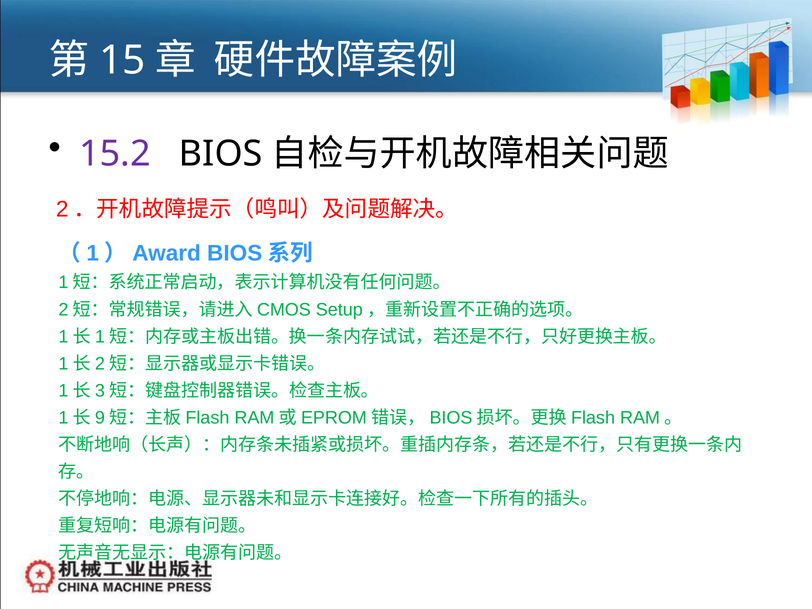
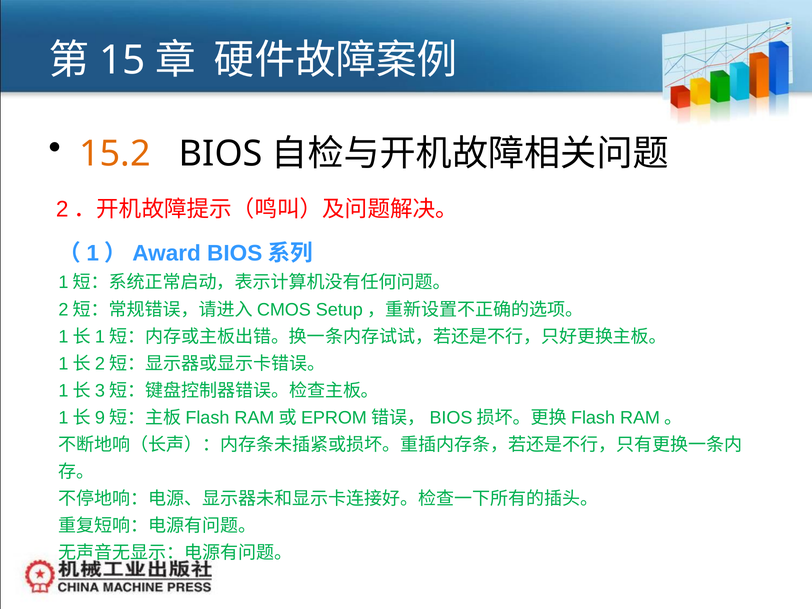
15.2 colour: purple -> orange (115, 154)
